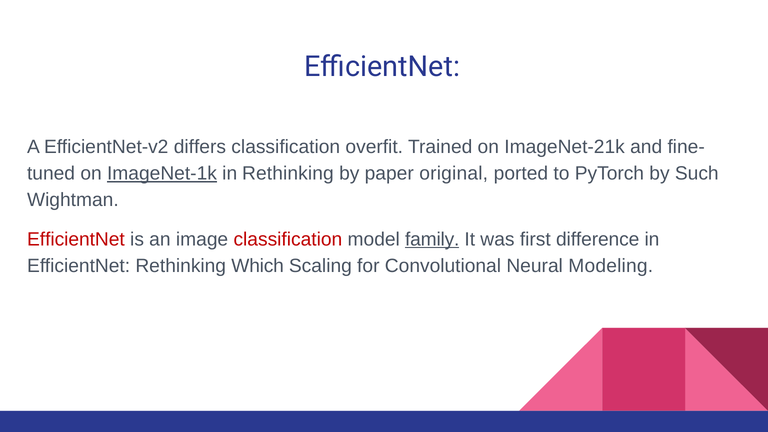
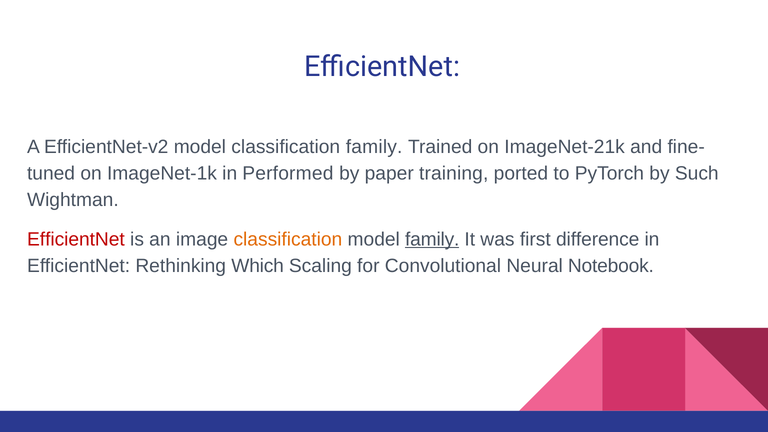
EfficientNet-v2 differs: differs -> model (200, 147)
classification overfit: overfit -> family (374, 147)
ImageNet-1k underline: present -> none (162, 174)
in Rethinking: Rethinking -> Performed (288, 174)
original: original -> training (454, 174)
classification colour: red -> orange (288, 239)
Modeling: Modeling -> Notebook (611, 266)
